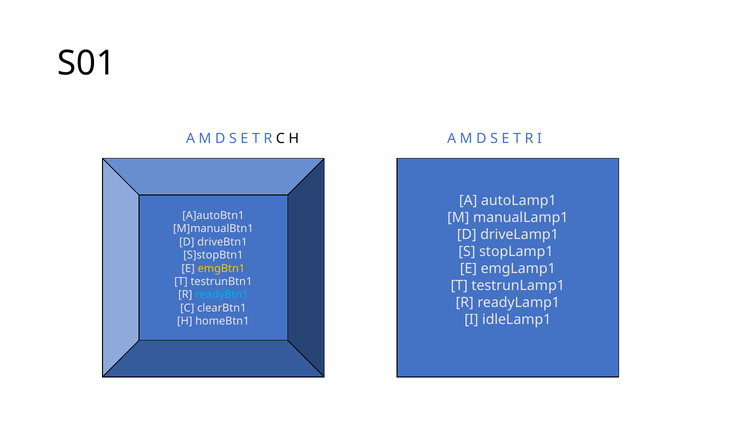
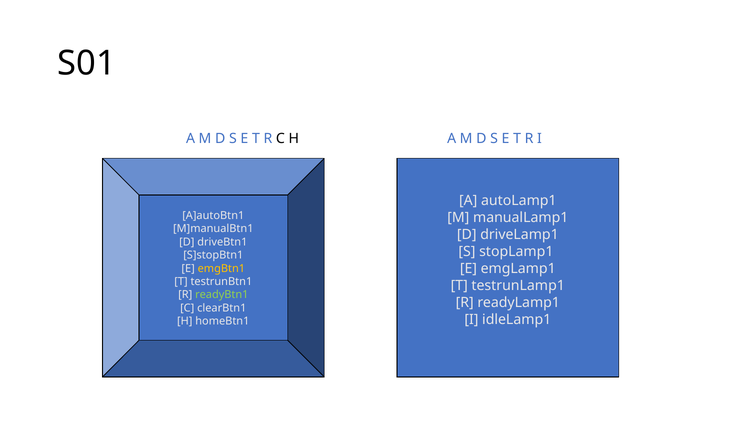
readyBtn1 colour: light blue -> light green (222, 294)
